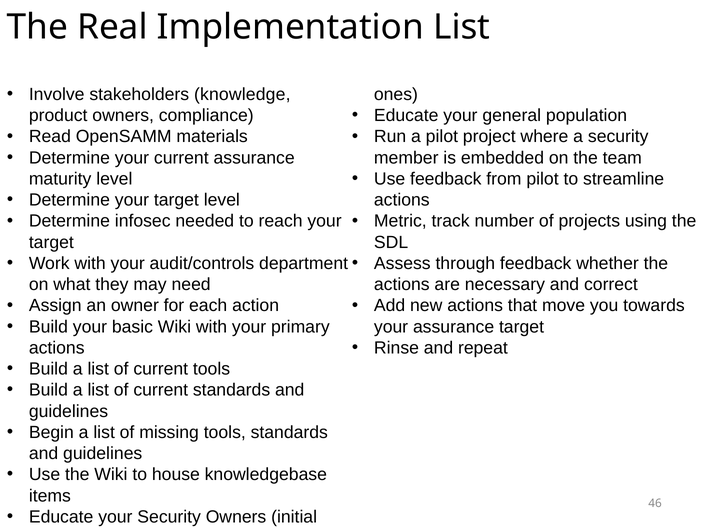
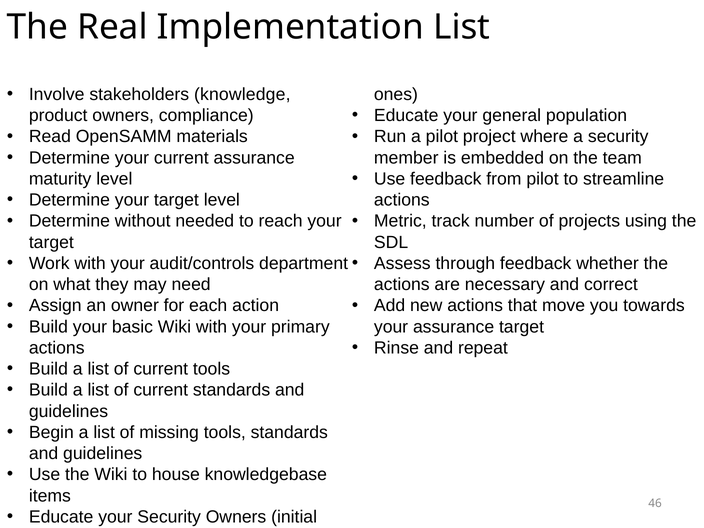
infosec: infosec -> without (143, 221)
